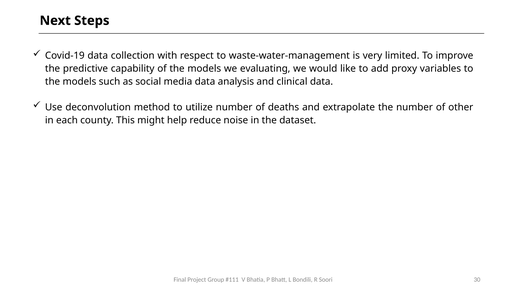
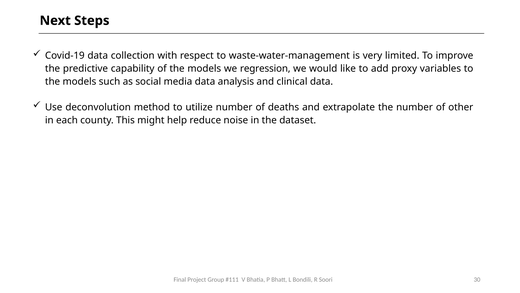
evaluating: evaluating -> regression (265, 69)
